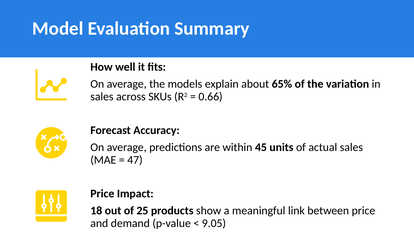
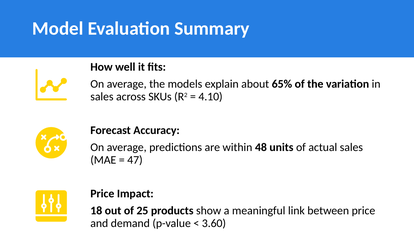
0.66: 0.66 -> 4.10 (211, 97)
45: 45 -> 48 (261, 147)
9.05: 9.05 -> 3.60 (214, 223)
